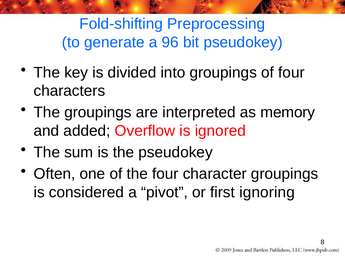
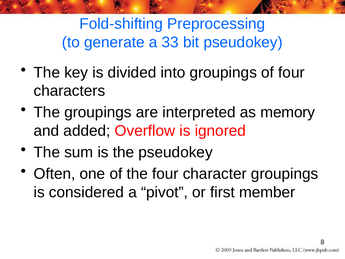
96: 96 -> 33 (170, 42)
ignoring: ignoring -> member (267, 192)
